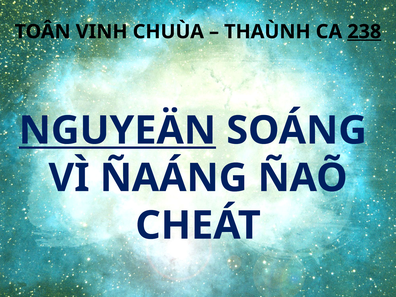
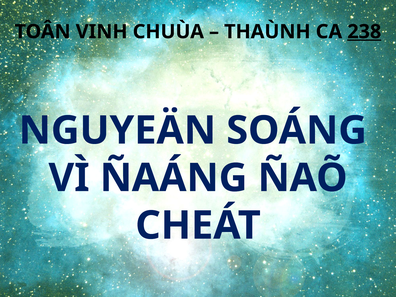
NGUYEÄN underline: present -> none (117, 131)
